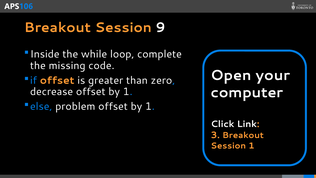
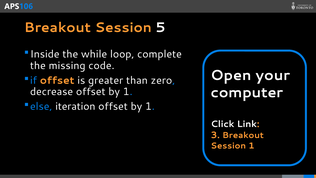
9: 9 -> 5 (161, 27)
problem: problem -> iteration (75, 106)
